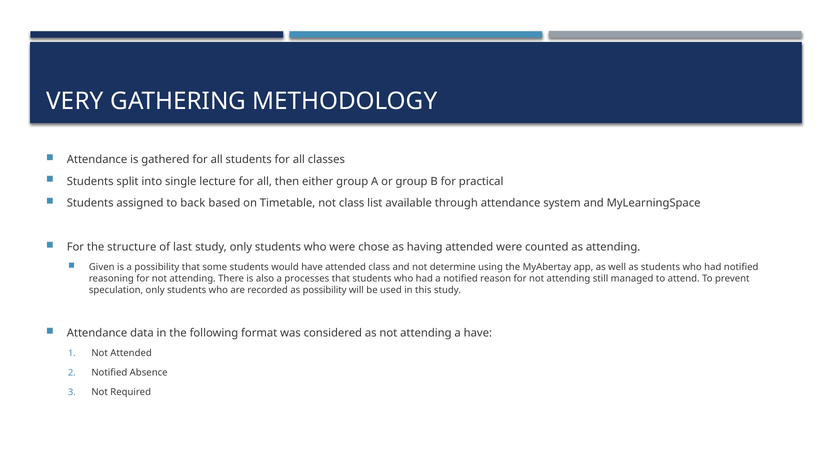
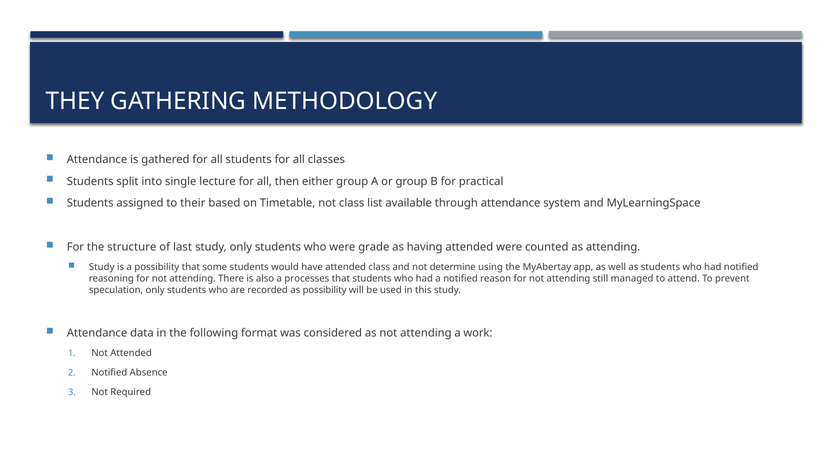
VERY: VERY -> THEY (75, 101)
back: back -> their (193, 203)
chose: chose -> grade (374, 247)
Given: Given -> Study (102, 267)
a have: have -> work (478, 333)
